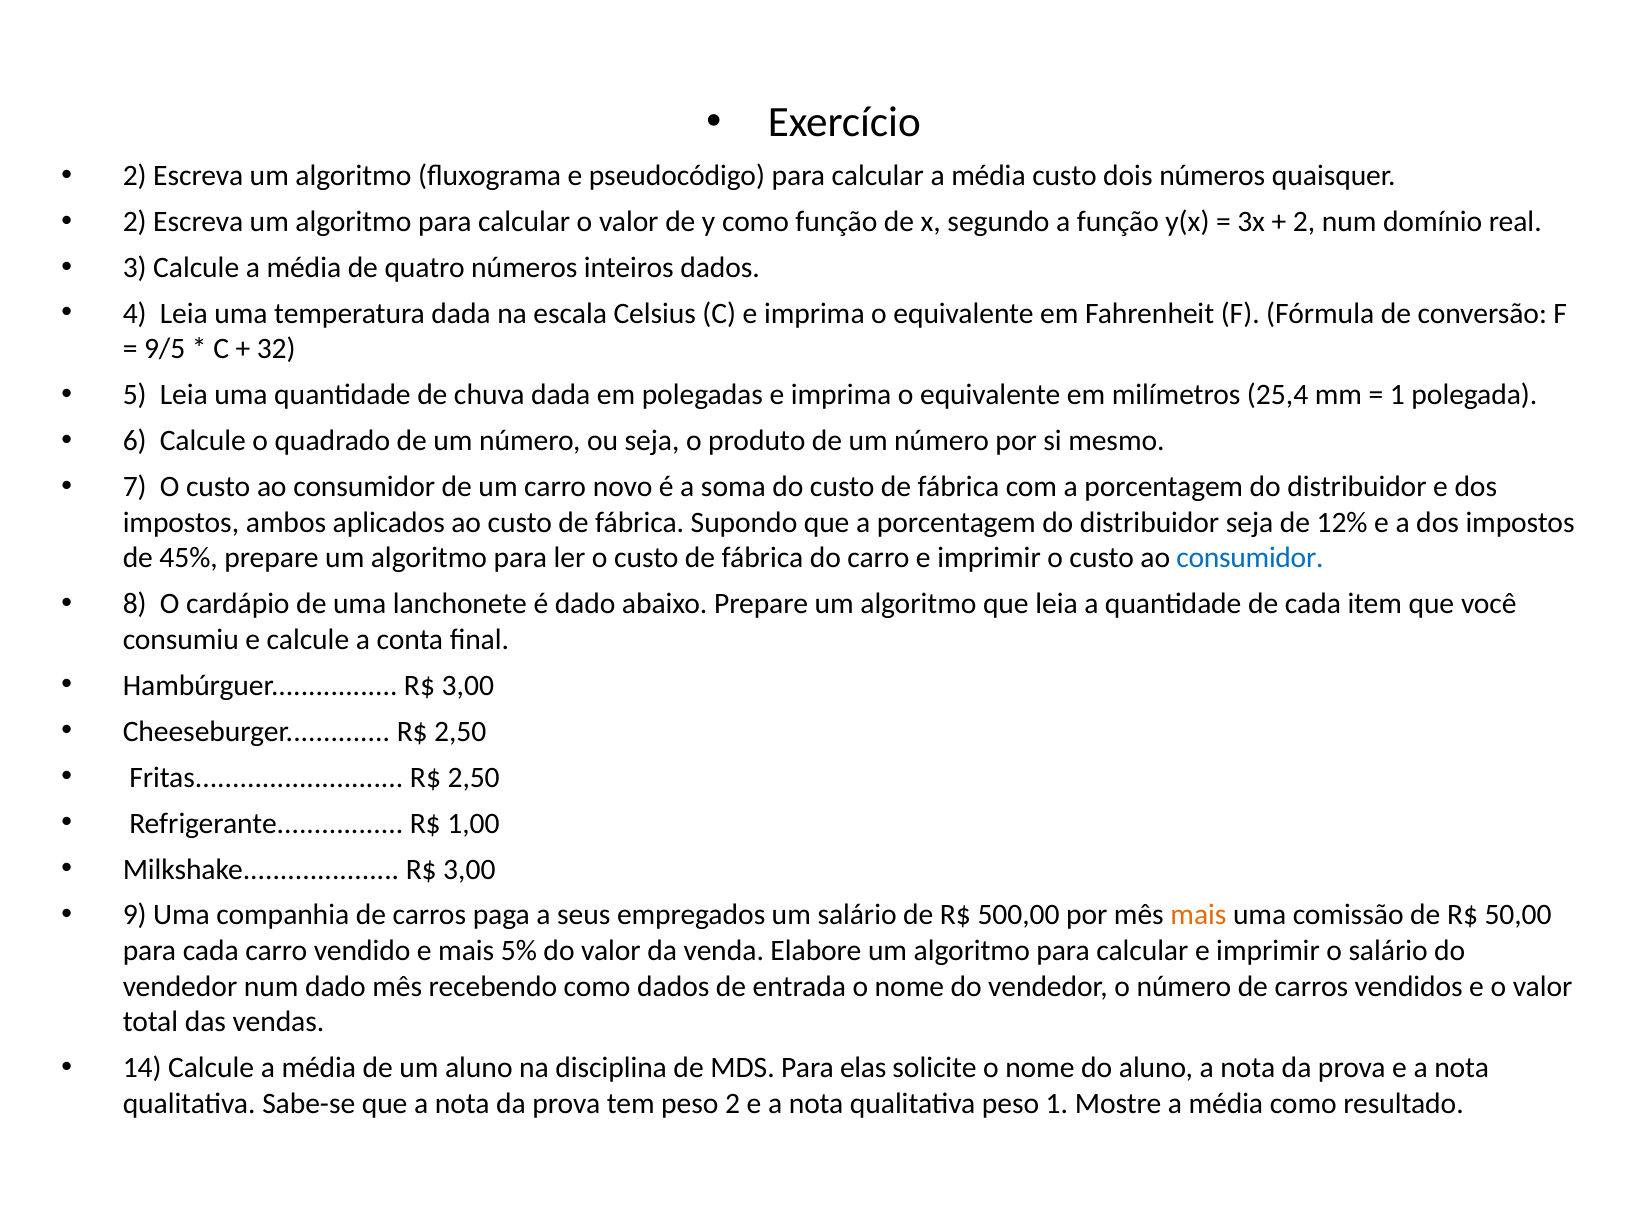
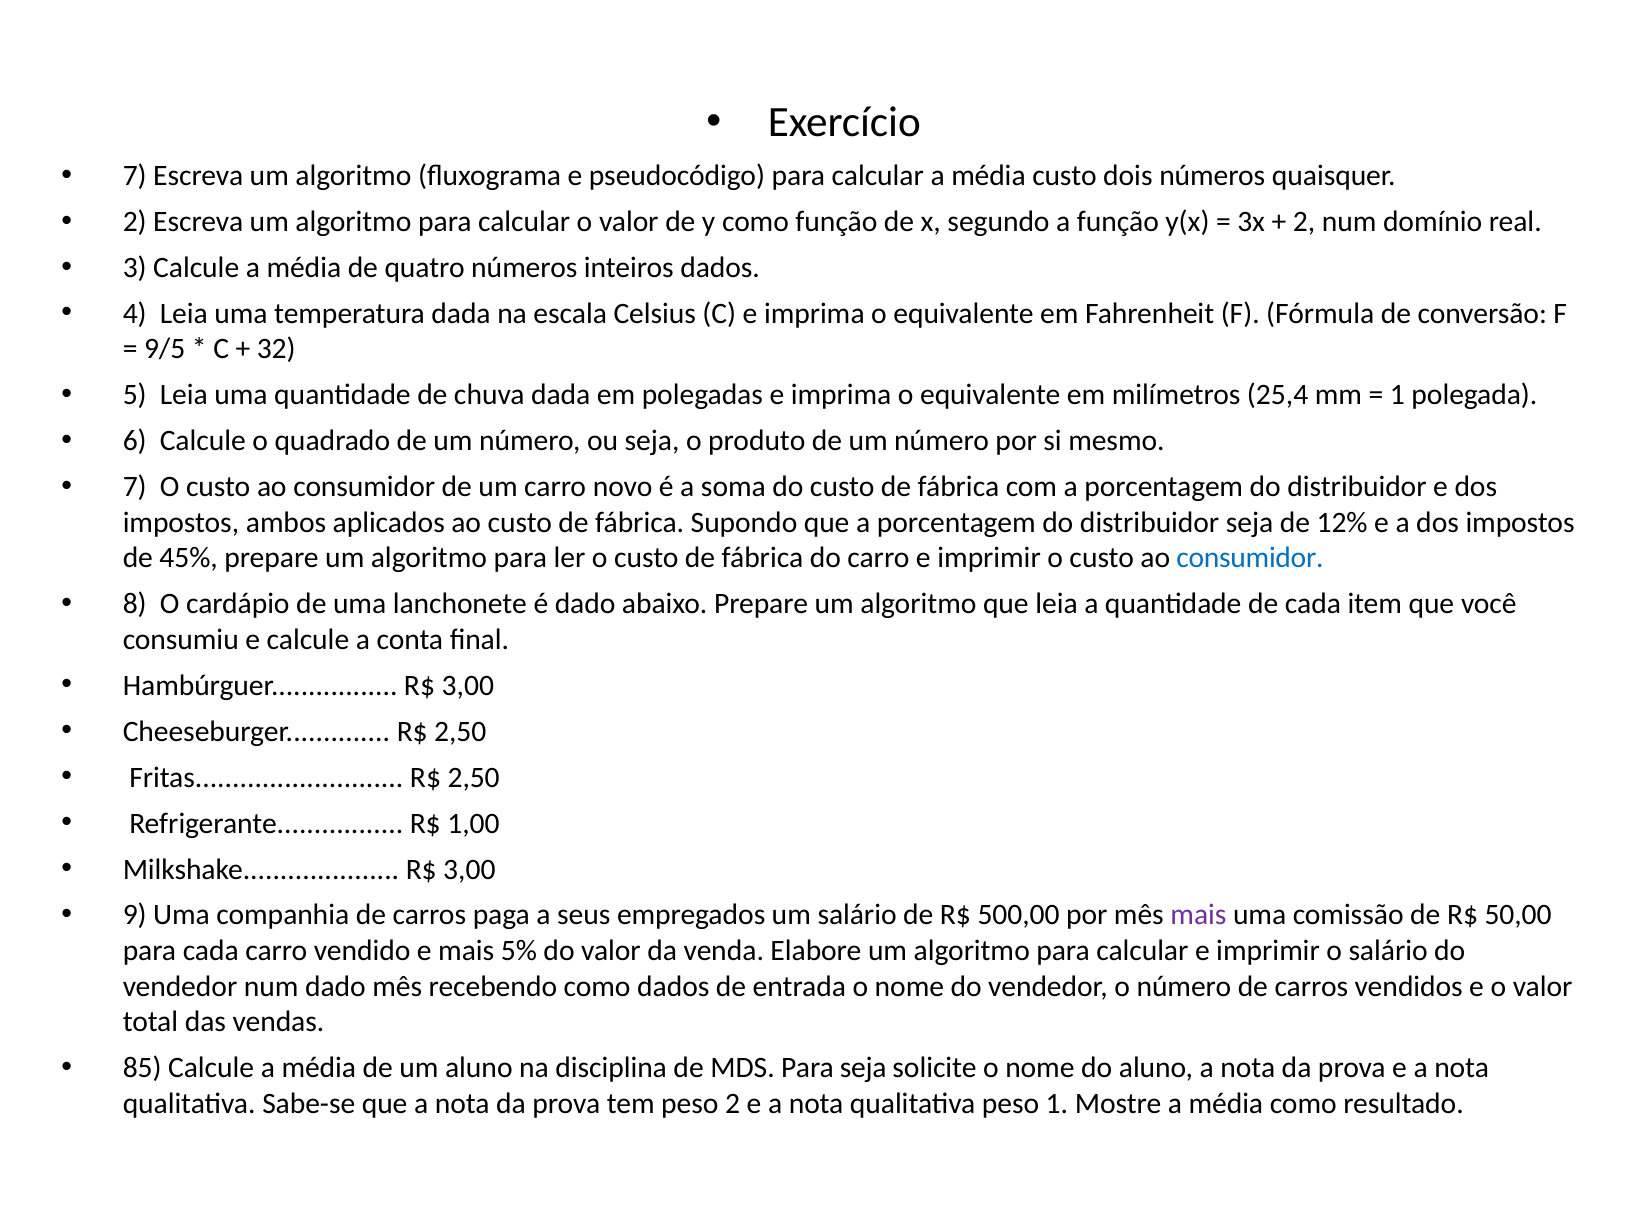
2: 2 -> 7 (135, 176)
mais colour: orange -> purple (1198, 915)
14: 14 -> 85 (142, 1067)
Para elas: elas -> seja (863, 1067)
